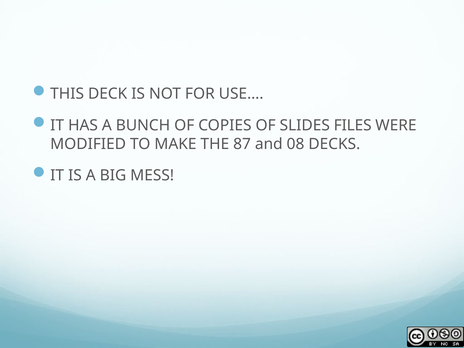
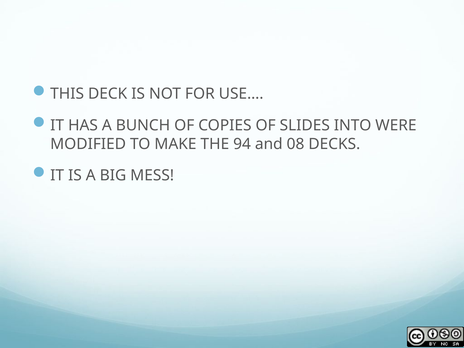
FILES: FILES -> INTO (353, 125)
87: 87 -> 94 (242, 144)
